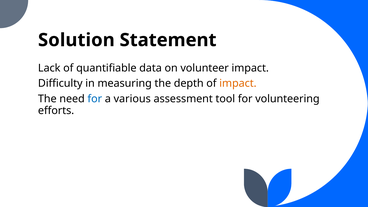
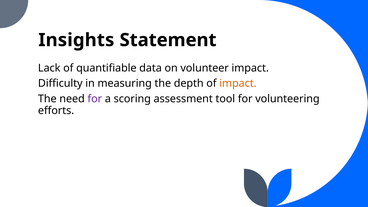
Solution: Solution -> Insights (76, 40)
for colour: blue -> purple (95, 99)
various: various -> scoring (132, 99)
